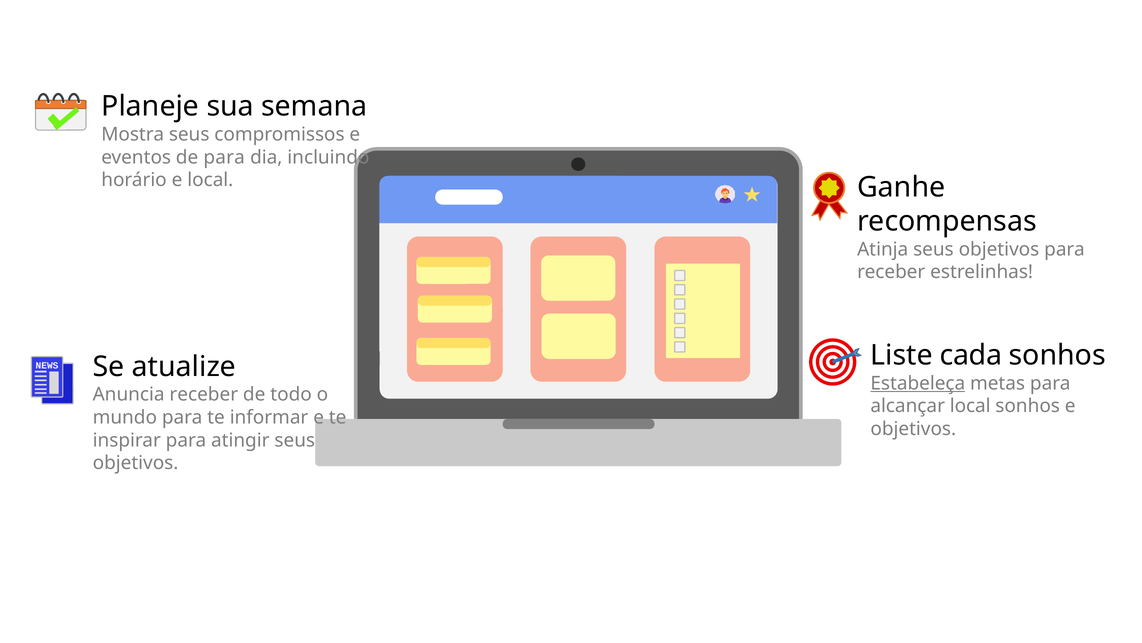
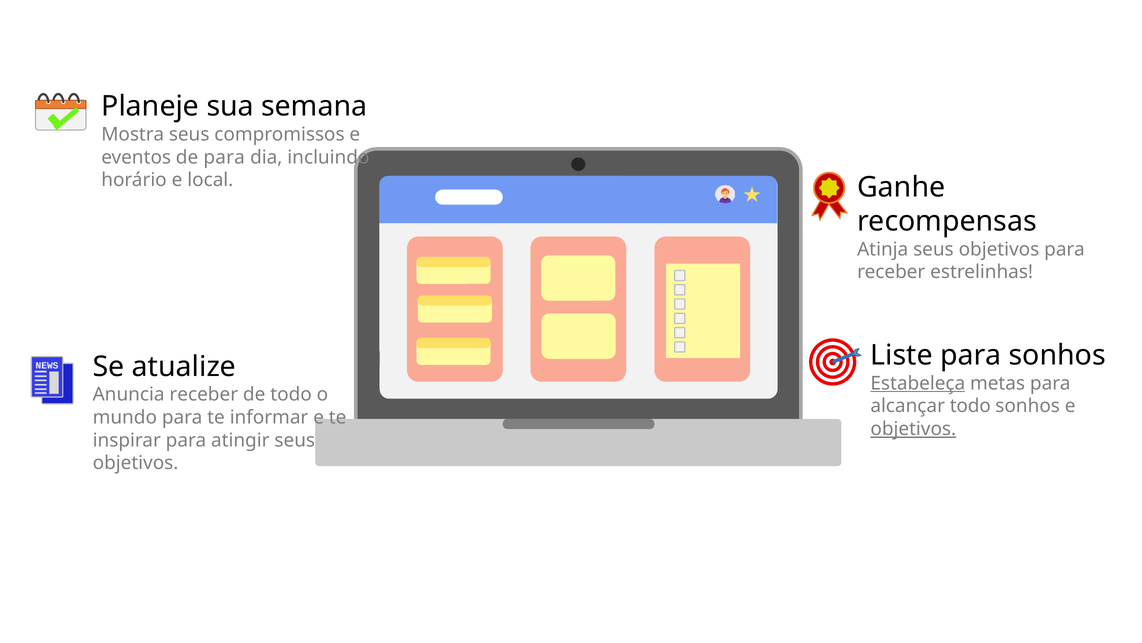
Liste cada: cada -> para (971, 355)
alcançar local: local -> todo (970, 406)
objetivos underline: none -> present (913, 429)
